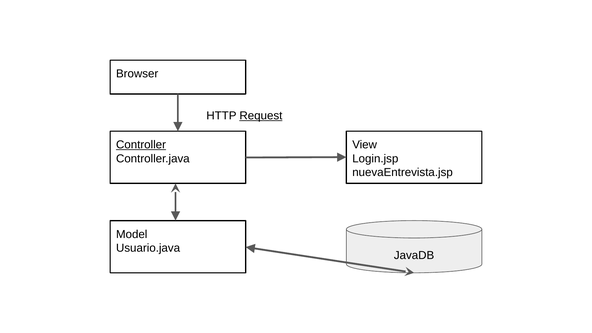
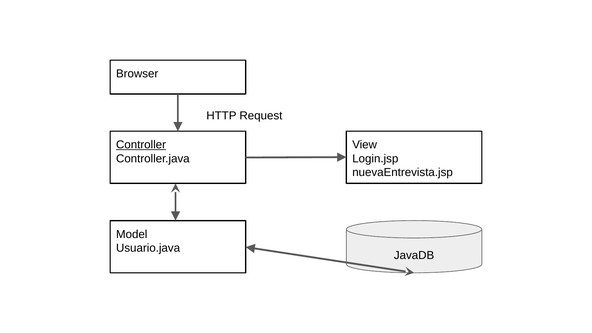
Request underline: present -> none (261, 116)
